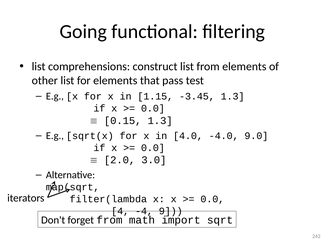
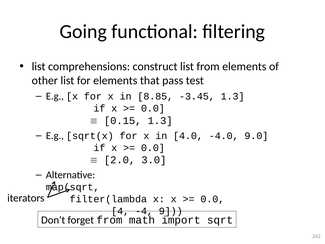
1.15: 1.15 -> 8.85 (155, 96)
